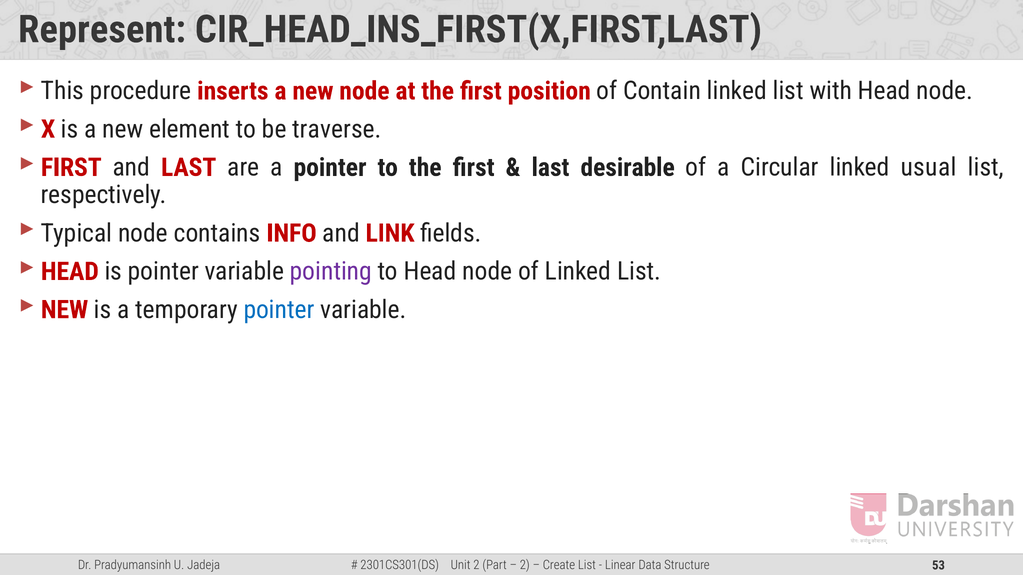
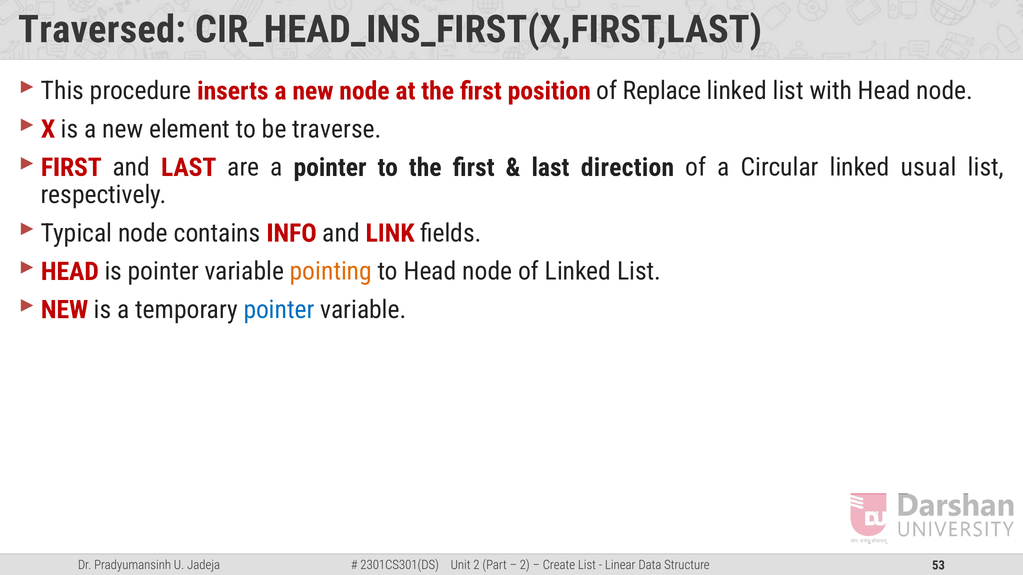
Represent: Represent -> Traversed (102, 30)
Contain: Contain -> Replace (662, 91)
desirable: desirable -> direction (627, 168)
pointing colour: purple -> orange (331, 272)
